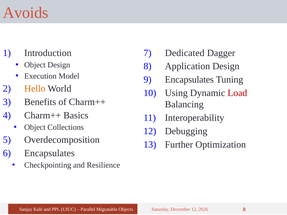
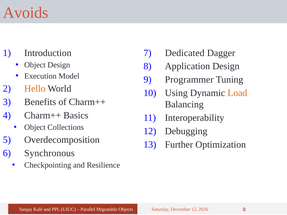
Encapsulates: Encapsulates -> Programmer (189, 80)
Load colour: red -> orange (237, 93)
Encapsulates: Encapsulates -> Synchronous (49, 153)
